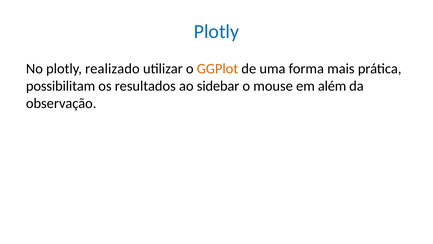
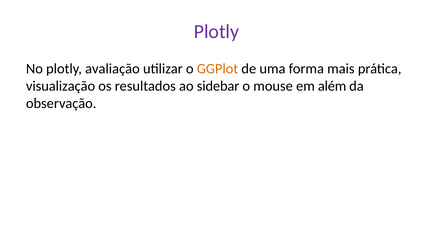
Plotly colour: blue -> purple (216, 31)
realizado: realizado -> avaliação (112, 69)
possibilitam: possibilitam -> visualização (61, 86)
